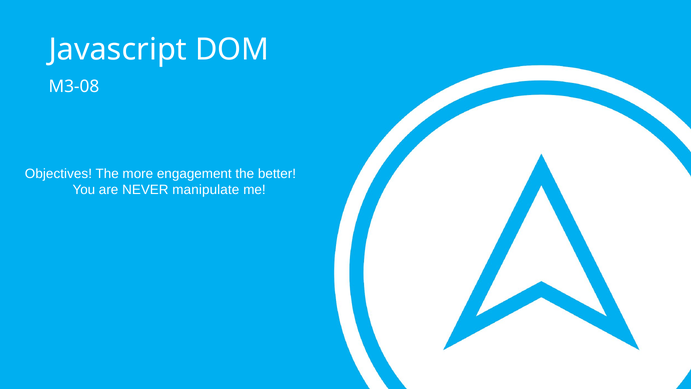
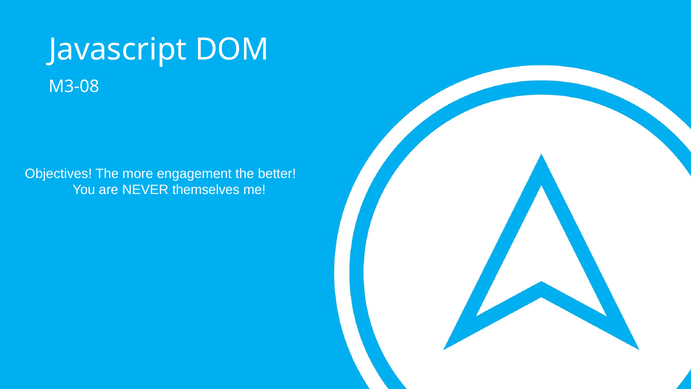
manipulate: manipulate -> themselves (206, 190)
